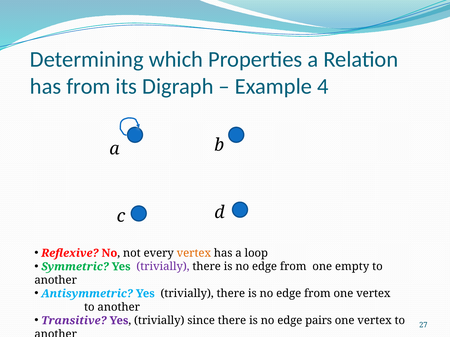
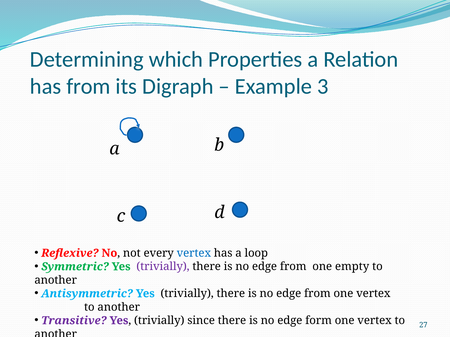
4: 4 -> 3 (323, 86)
vertex colour: orange -> blue (194, 253)
pairs: pairs -> form (319, 321)
